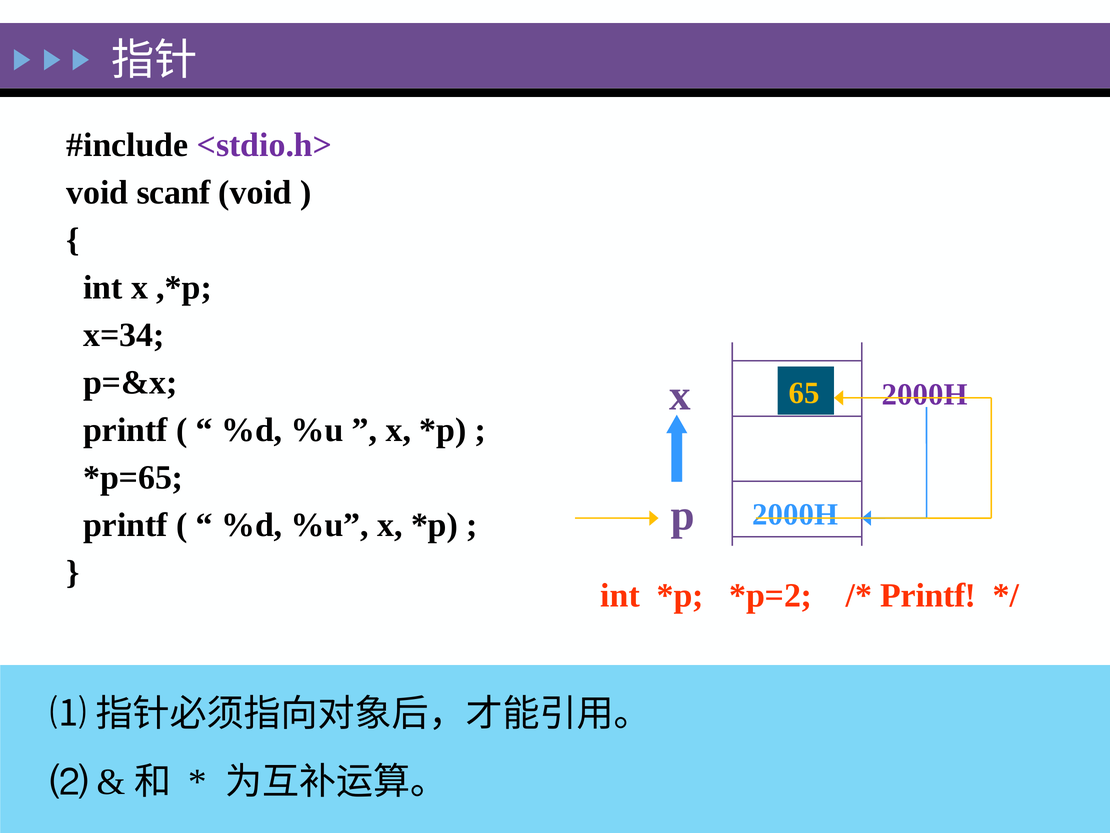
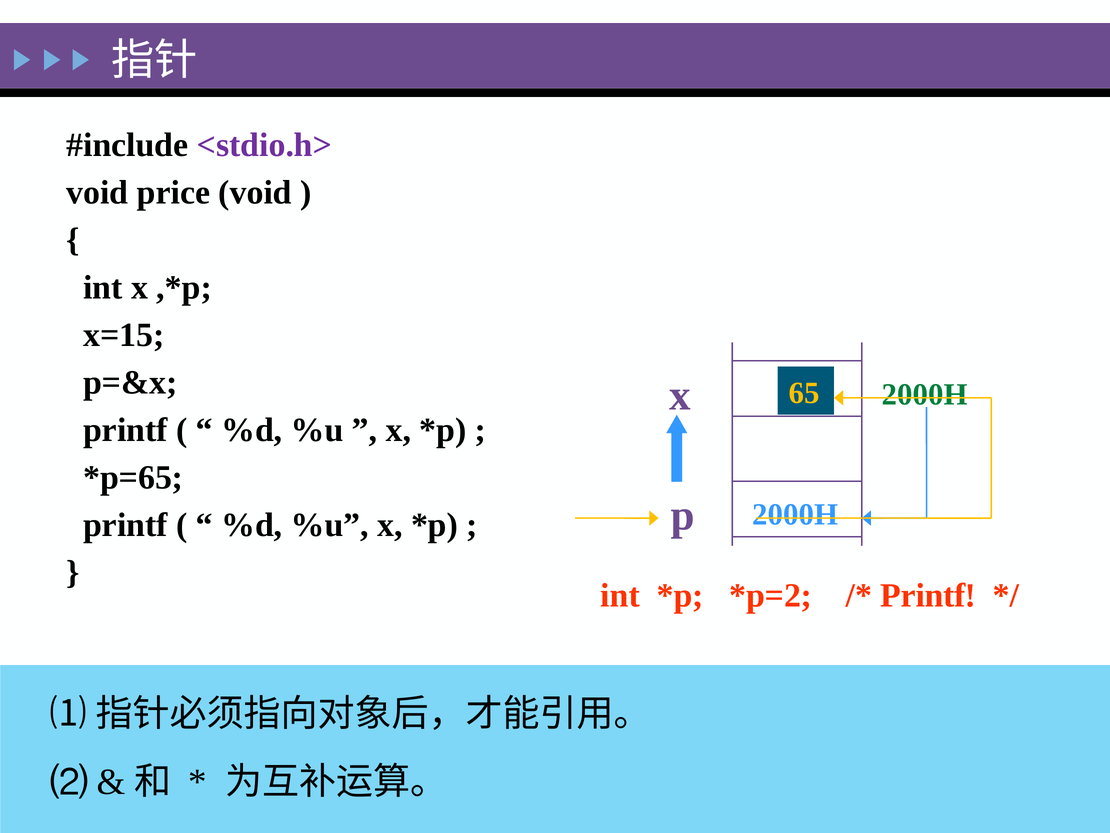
scanf: scanf -> price (173, 193)
x=34: x=34 -> x=15 (124, 335)
2000H colour: purple -> green (925, 394)
